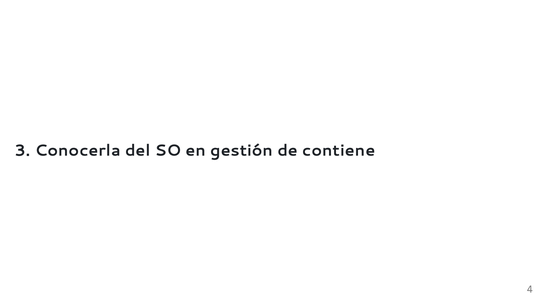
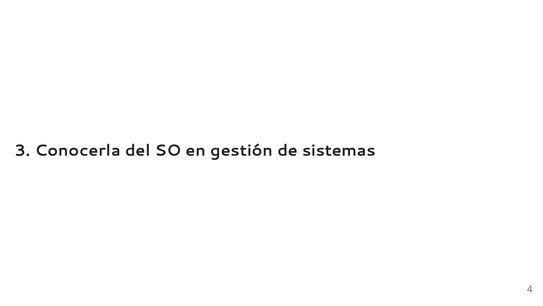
contiene: contiene -> sistemas (339, 150)
